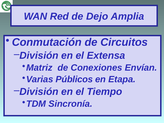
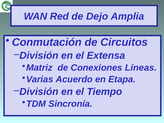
Envían: Envían -> Líneas (141, 68)
Públicos: Públicos -> Acuerdo (74, 79)
